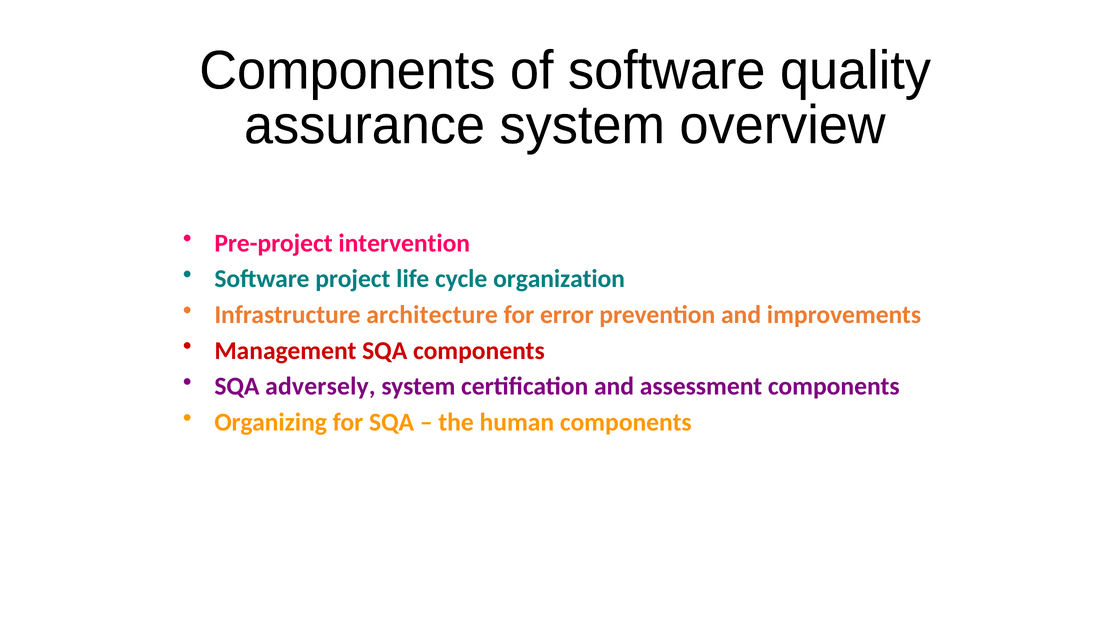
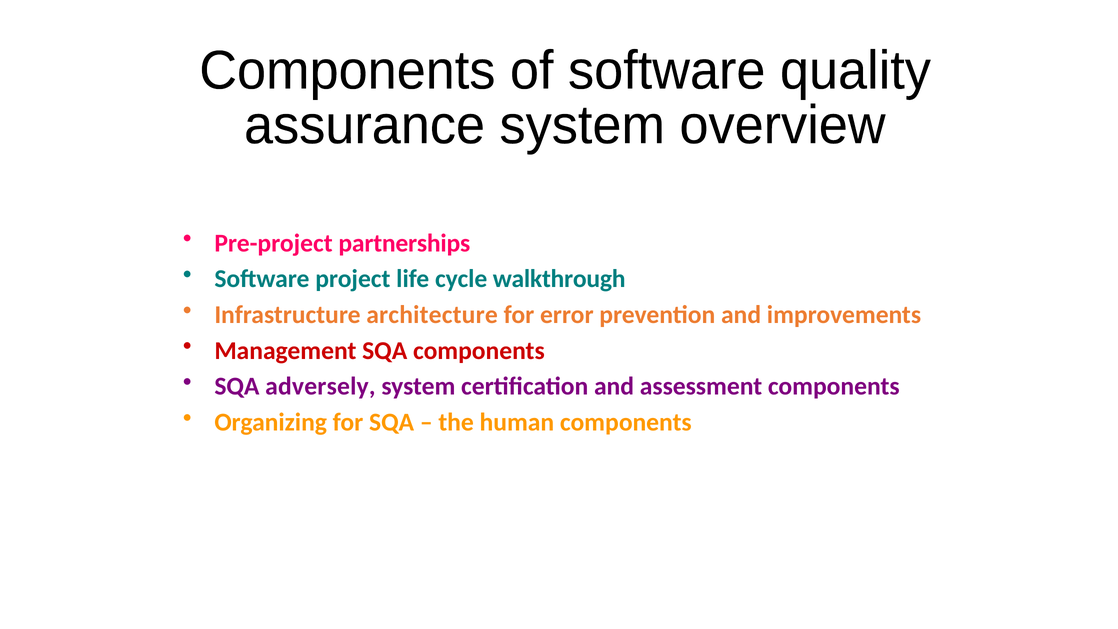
intervention: intervention -> partnerships (404, 243)
organization: organization -> walkthrough (559, 279)
